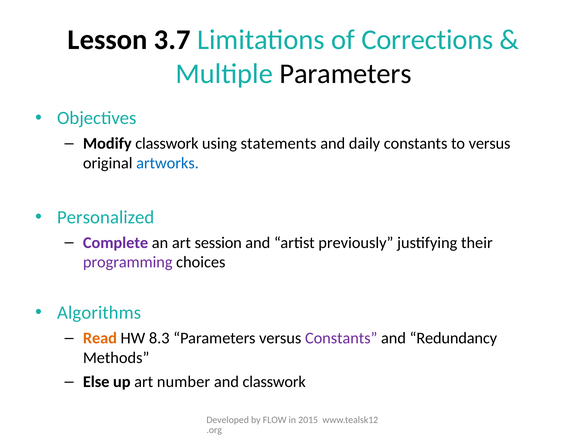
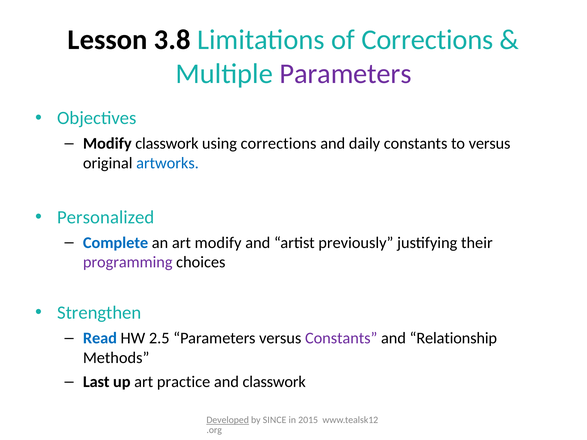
3.7: 3.7 -> 3.8 (172, 40)
Parameters colour: black -> purple (346, 74)
using statements: statements -> corrections (279, 144)
Complete colour: purple -> blue (116, 243)
art session: session -> modify (218, 243)
Algorithms: Algorithms -> Strengthen (99, 313)
Read colour: orange -> blue (100, 338)
8.3: 8.3 -> 2.5 (159, 338)
Redundancy: Redundancy -> Relationship (453, 338)
Else: Else -> Last (96, 382)
number: number -> practice (184, 382)
Developed underline: none -> present (228, 420)
FLOW: FLOW -> SINCE (275, 420)
